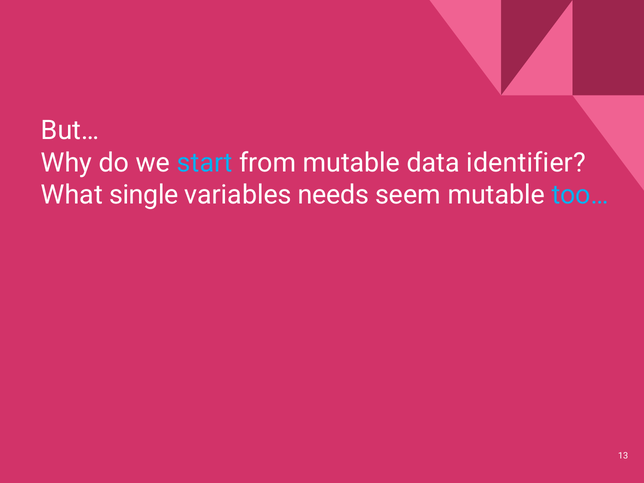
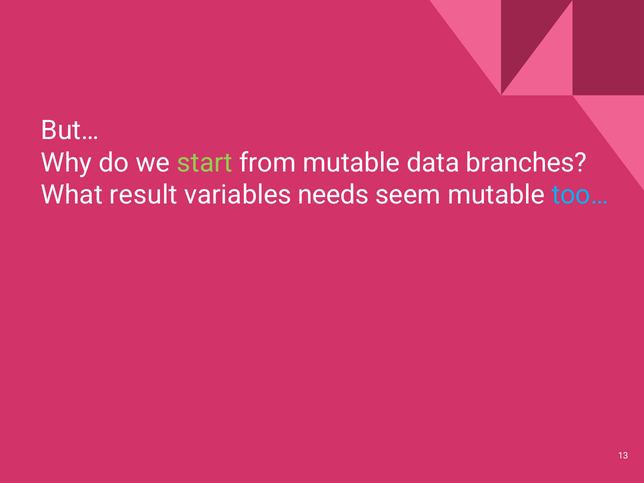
start colour: light blue -> light green (205, 163)
identifier: identifier -> branches (526, 163)
single: single -> result (144, 195)
